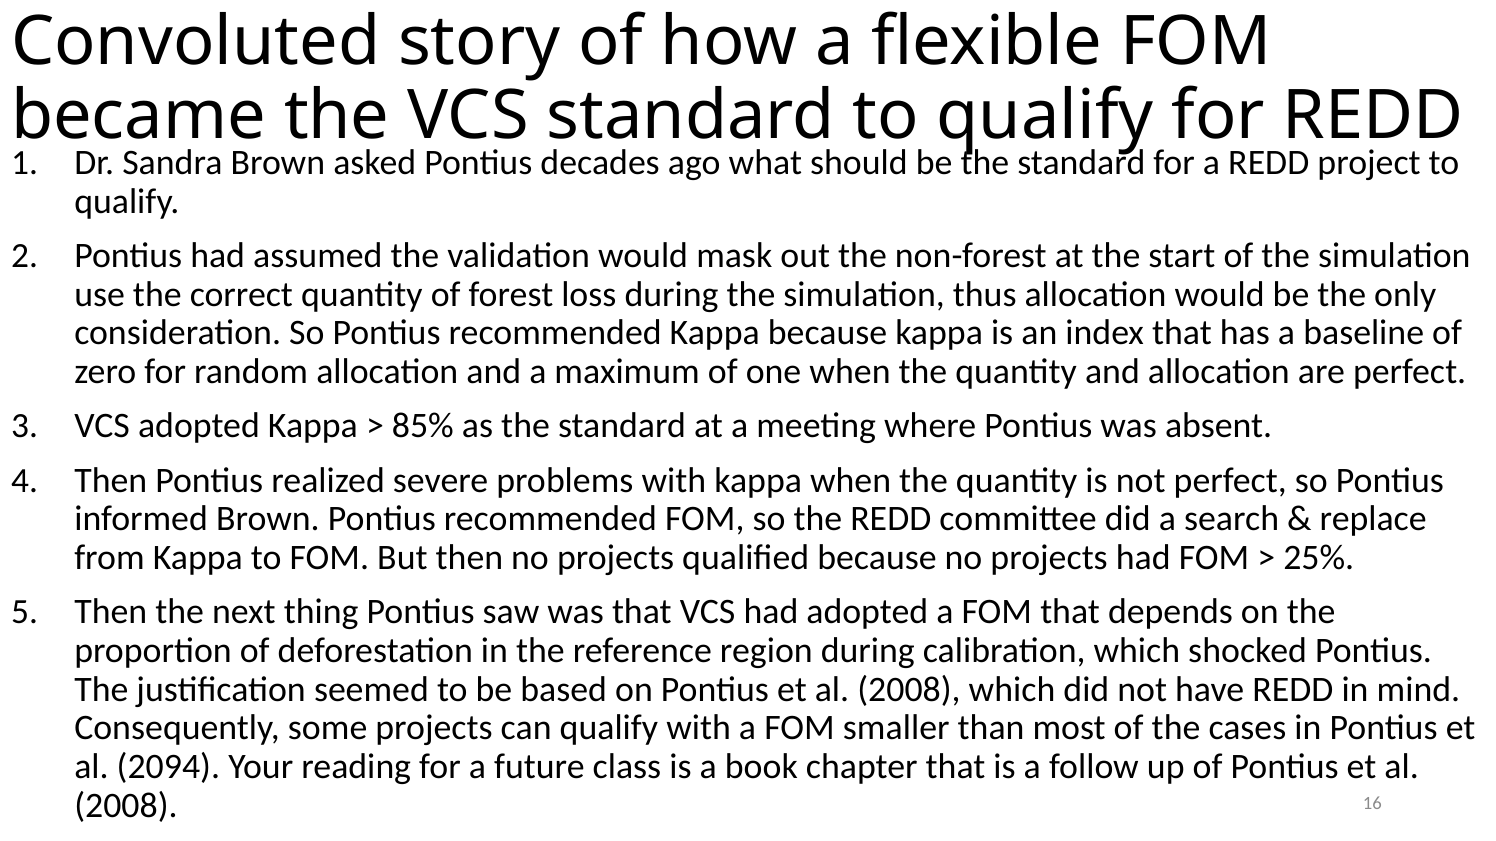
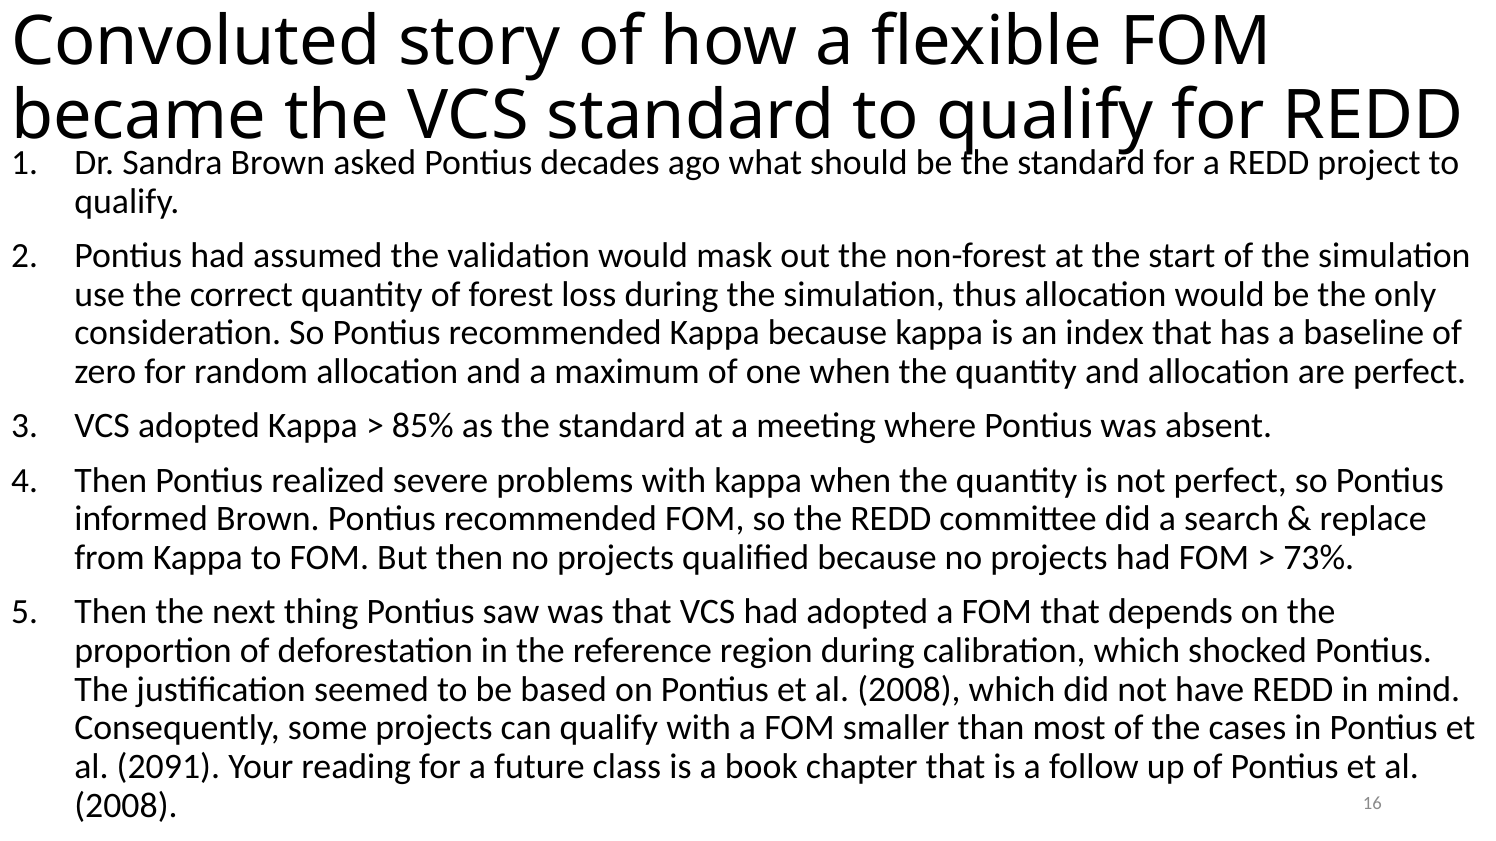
25%: 25% -> 73% (1319, 558)
2094: 2094 -> 2091 (168, 767)
